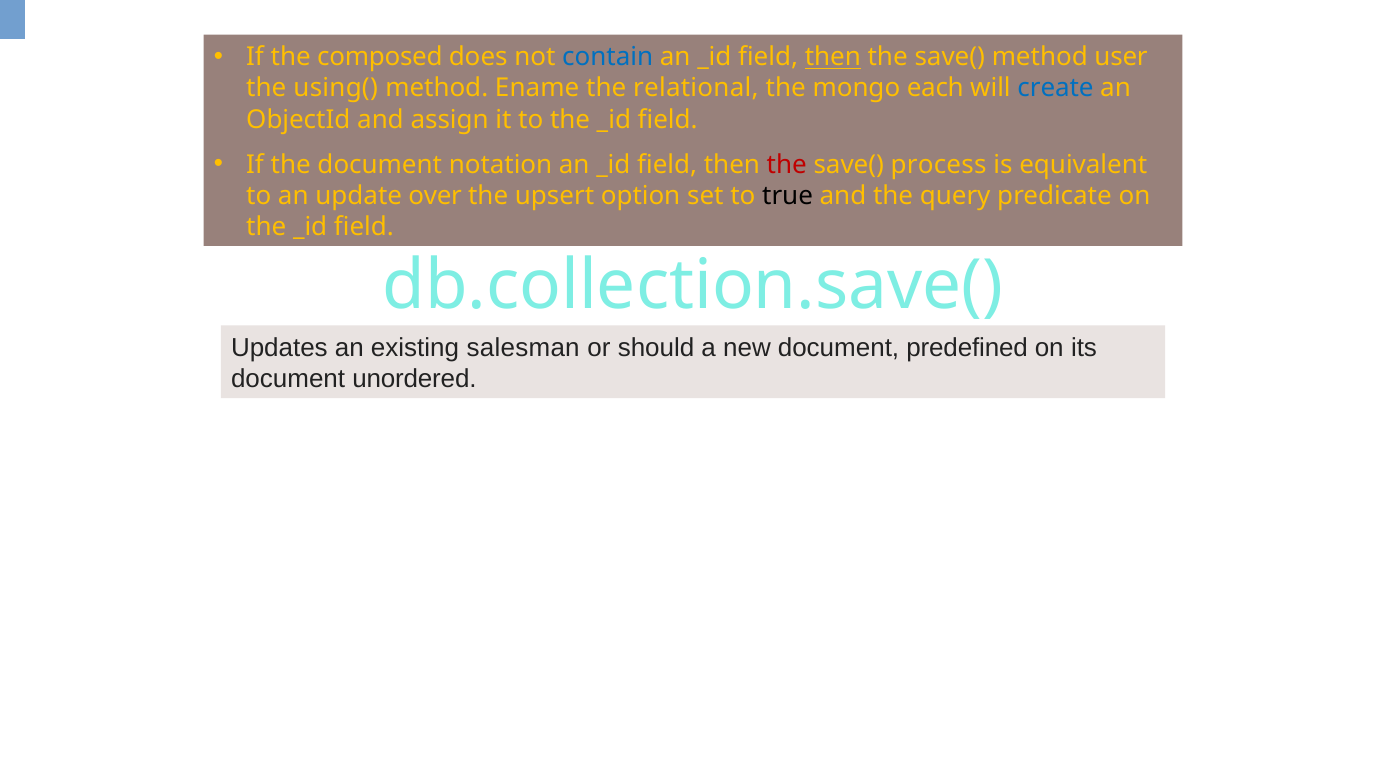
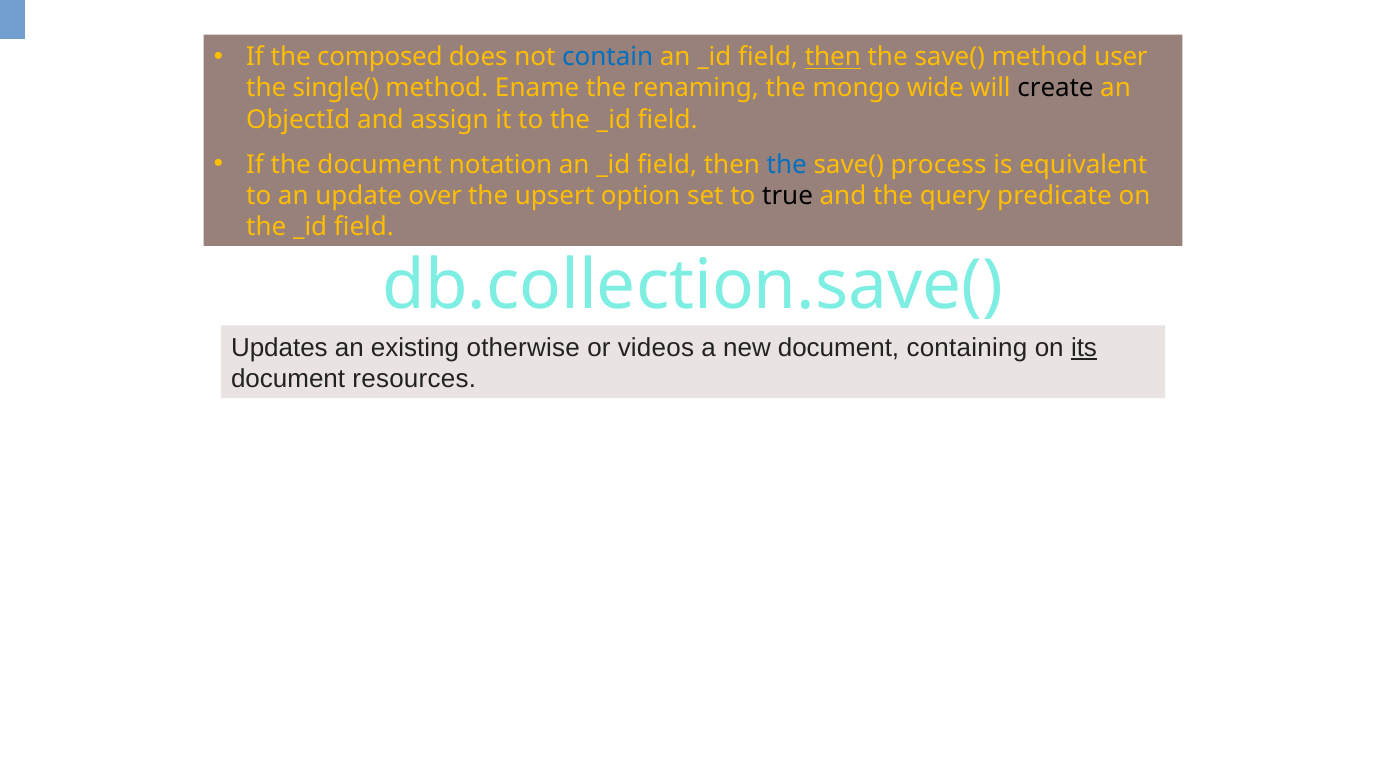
using(: using( -> single( (336, 88)
relational: relational -> renaming (696, 88)
each: each -> wide (935, 88)
create colour: blue -> black (1055, 88)
the colour: red -> blue (787, 165)
salesman: salesman -> otherwise (523, 348)
should: should -> videos (656, 348)
predefined: predefined -> containing (967, 348)
its underline: none -> present (1084, 348)
unordered: unordered -> resources (414, 379)
